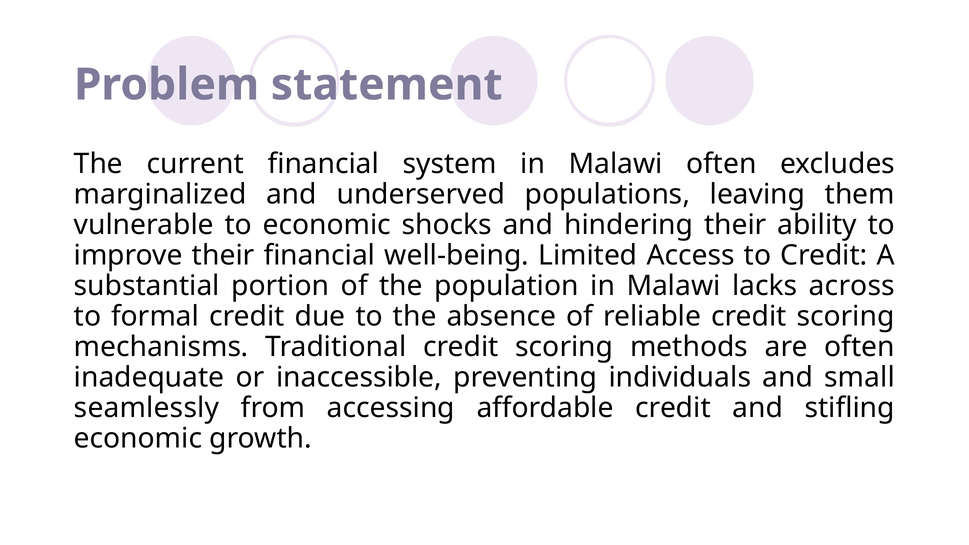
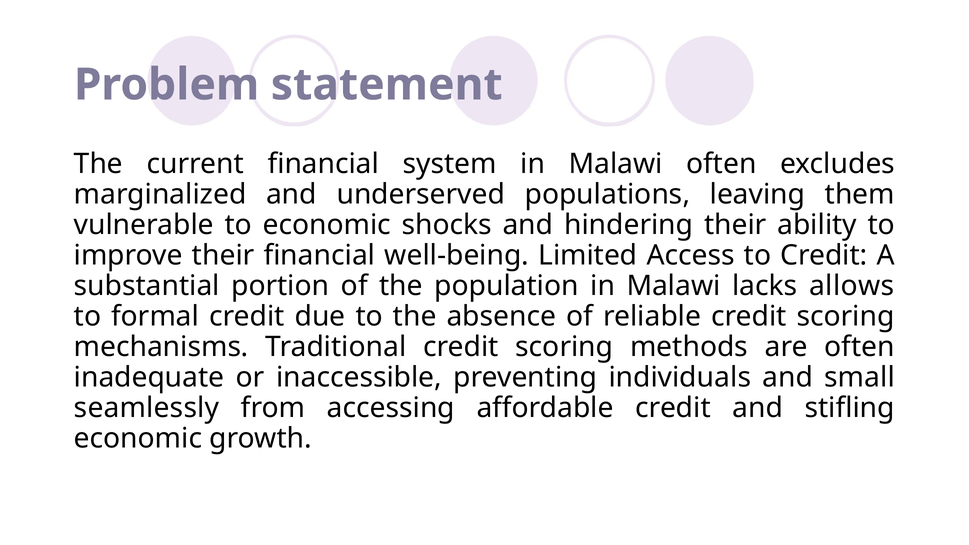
across: across -> allows (852, 286)
